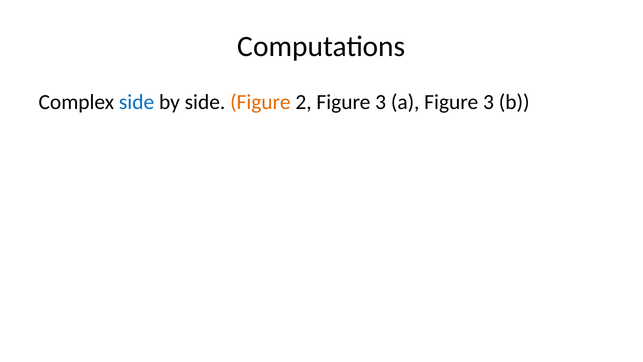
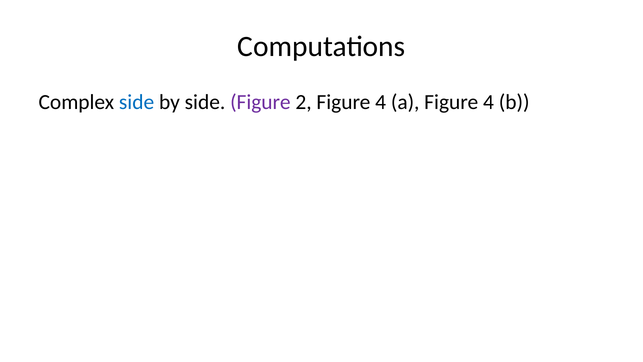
Figure colour: orange -> purple (260, 102)
2 Figure 3: 3 -> 4 (381, 102)
a Figure 3: 3 -> 4 (489, 102)
